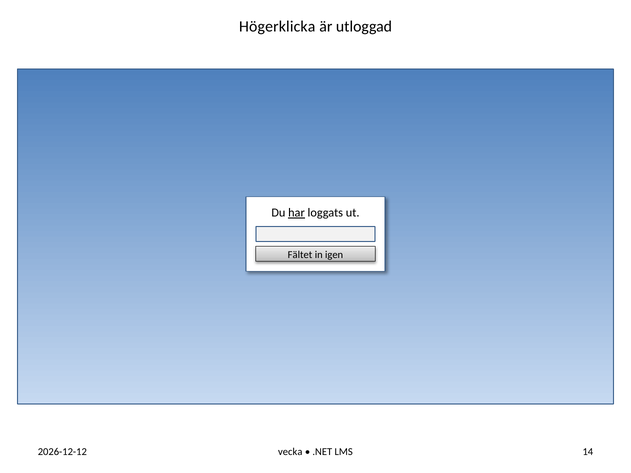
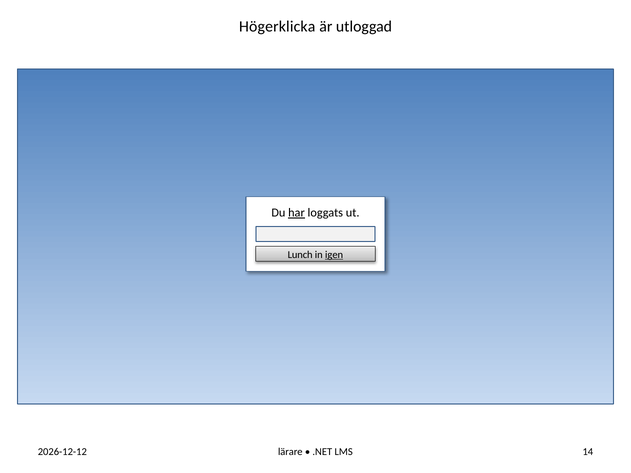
Fältet: Fältet -> Lunch (300, 255)
igen underline: none -> present (334, 255)
vecka: vecka -> lärare (290, 452)
